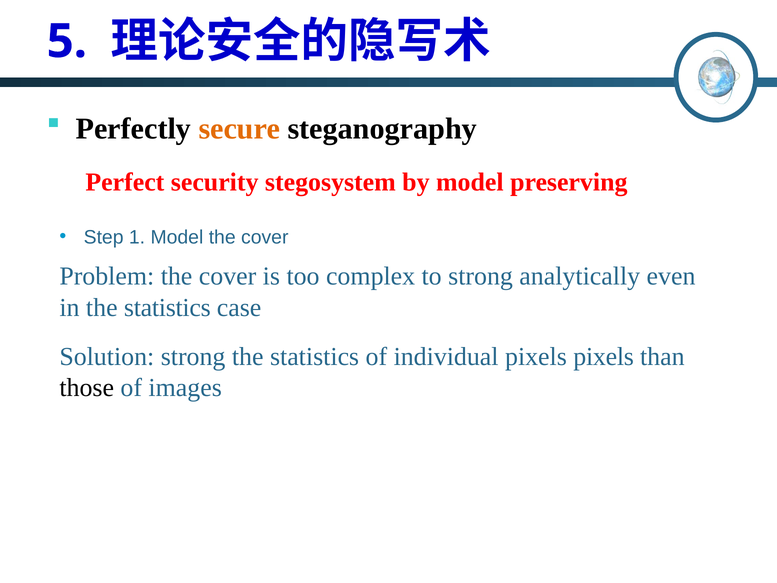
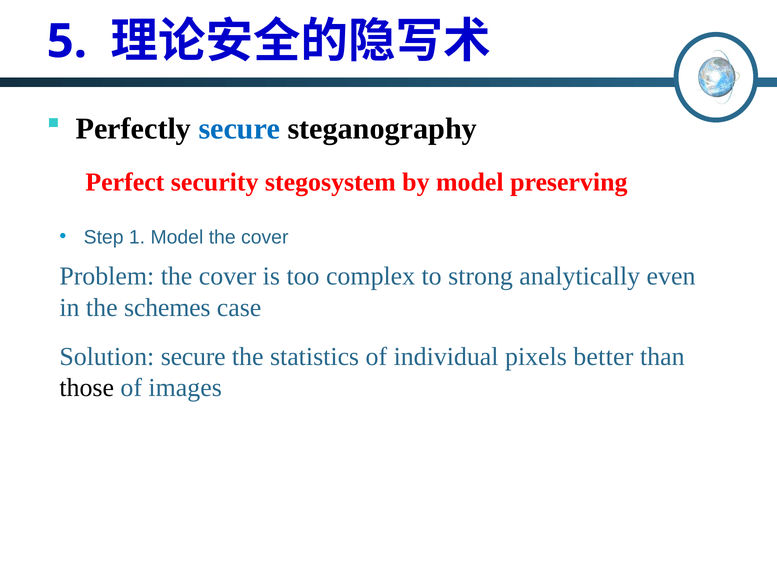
secure colour: orange -> blue (239, 129)
in the statistics: statistics -> schemes (167, 307)
Solution strong: strong -> secure (193, 357)
pixels pixels: pixels -> better (603, 357)
